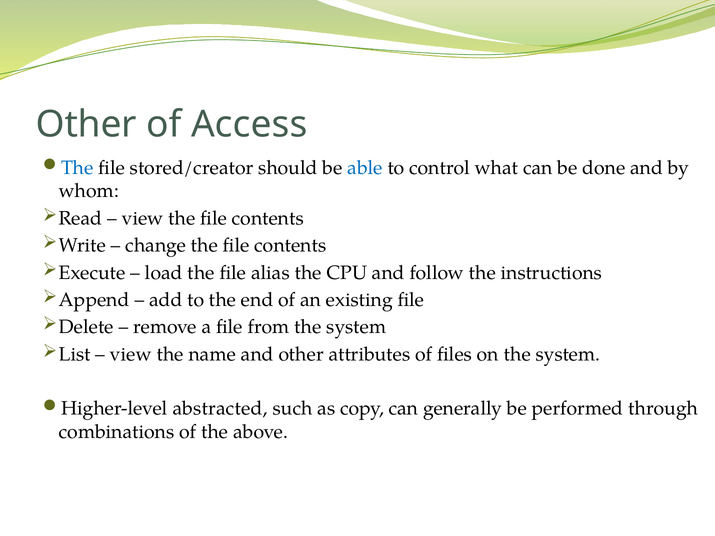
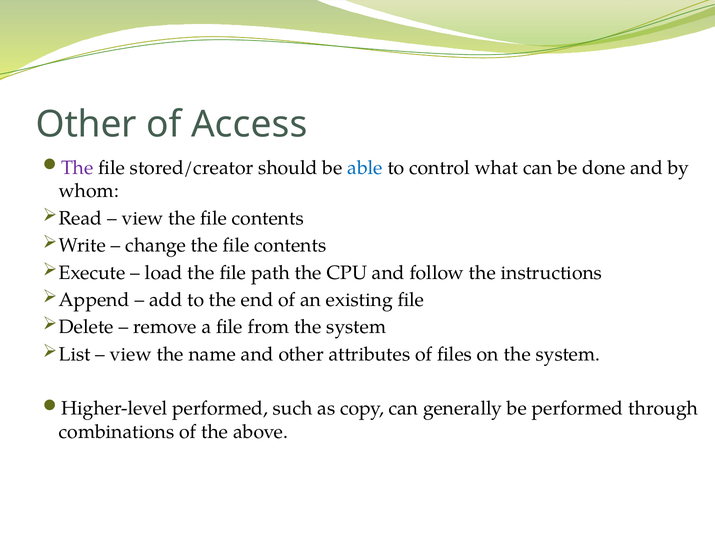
The colour: blue -> purple (77, 168)
alias: alias -> path (270, 273)
Higher-level abstracted: abstracted -> performed (220, 409)
